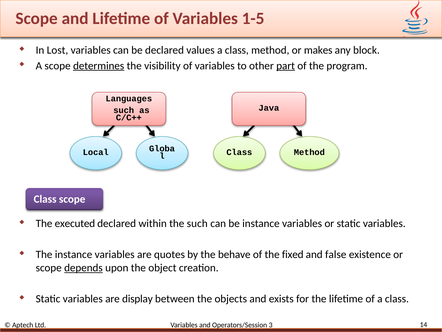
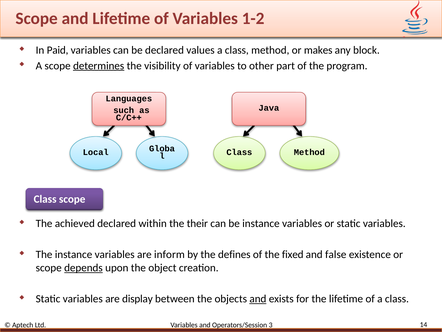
1-5: 1-5 -> 1-2 (253, 18)
Lost: Lost -> Paid (58, 50)
part underline: present -> none (286, 66)
executed: executed -> achieved (75, 223)
the such: such -> their (197, 223)
quotes: quotes -> inform (169, 254)
behave: behave -> defines (234, 254)
and underline: none -> present (258, 298)
